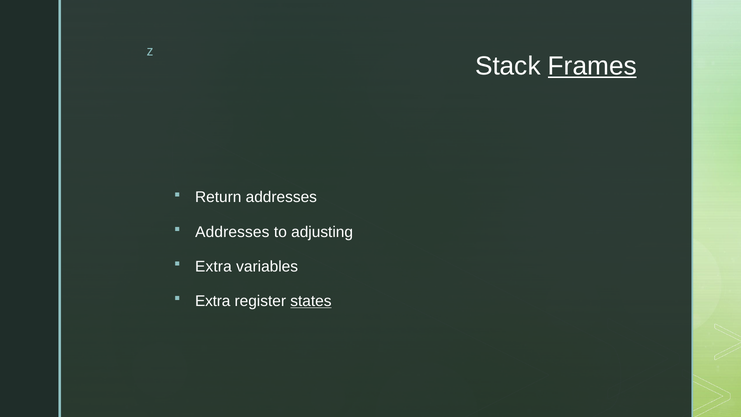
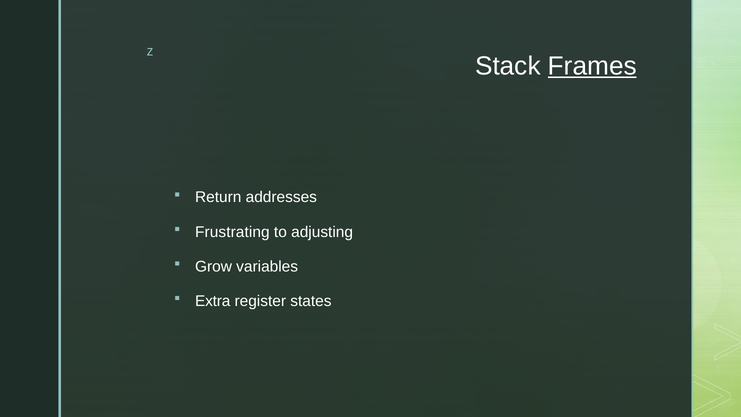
Addresses: Addresses -> Frustrating (232, 232)
Extra: Extra -> Grow (214, 266)
states underline: present -> none (311, 301)
